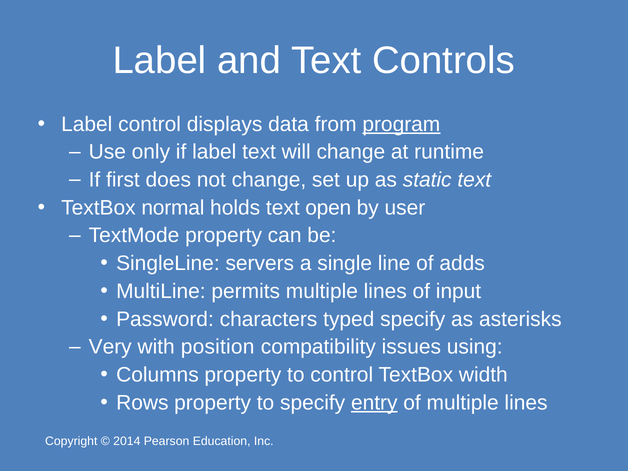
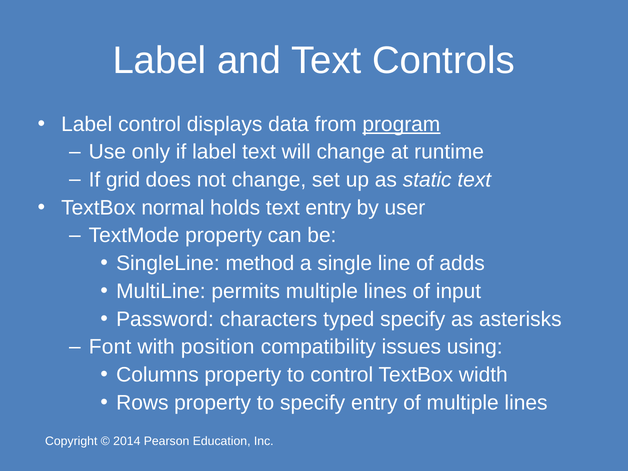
first: first -> grid (123, 180)
text open: open -> entry (328, 208)
servers: servers -> method (260, 263)
Very: Very -> Font (110, 347)
entry underline: present -> none (374, 403)
